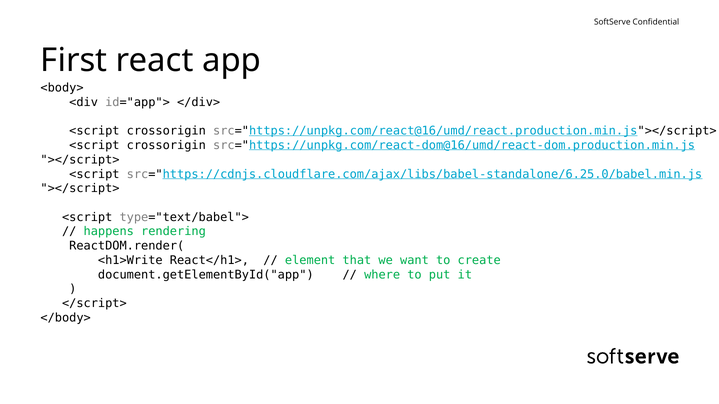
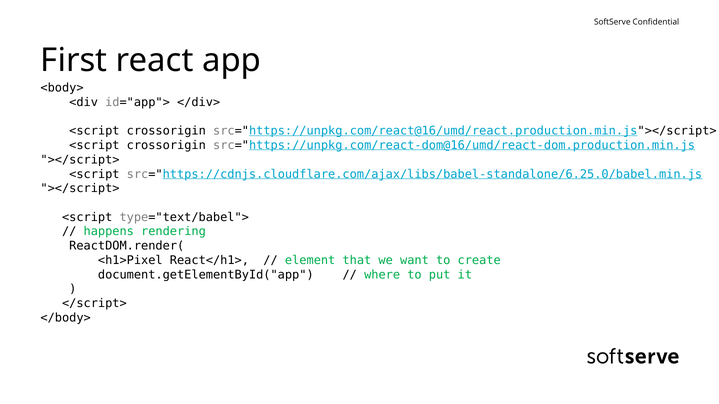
<h1>Write: <h1>Write -> <h1>Pixel (130, 261)
